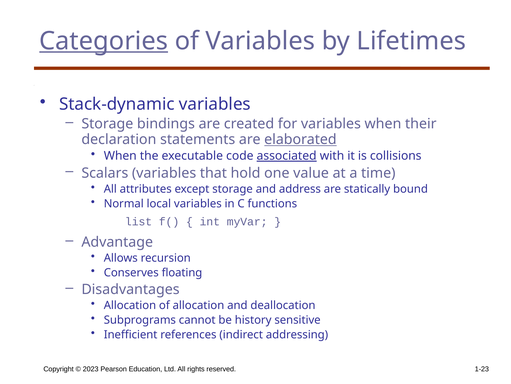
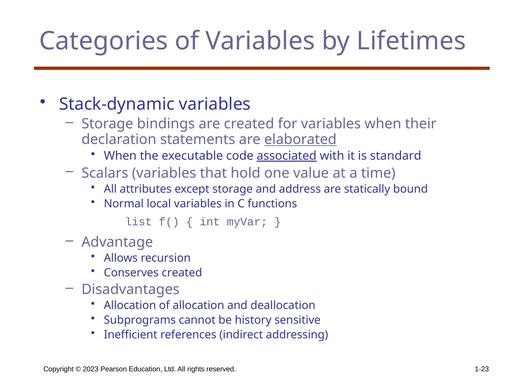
Categories underline: present -> none (104, 41)
collisions: collisions -> standard (396, 156)
Conserves floating: floating -> created (182, 272)
